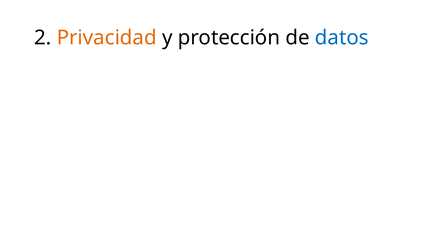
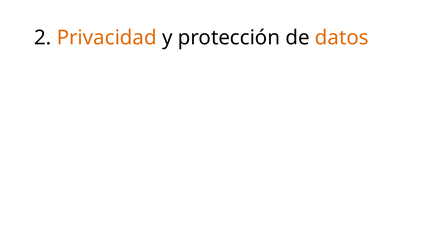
datos colour: blue -> orange (342, 38)
